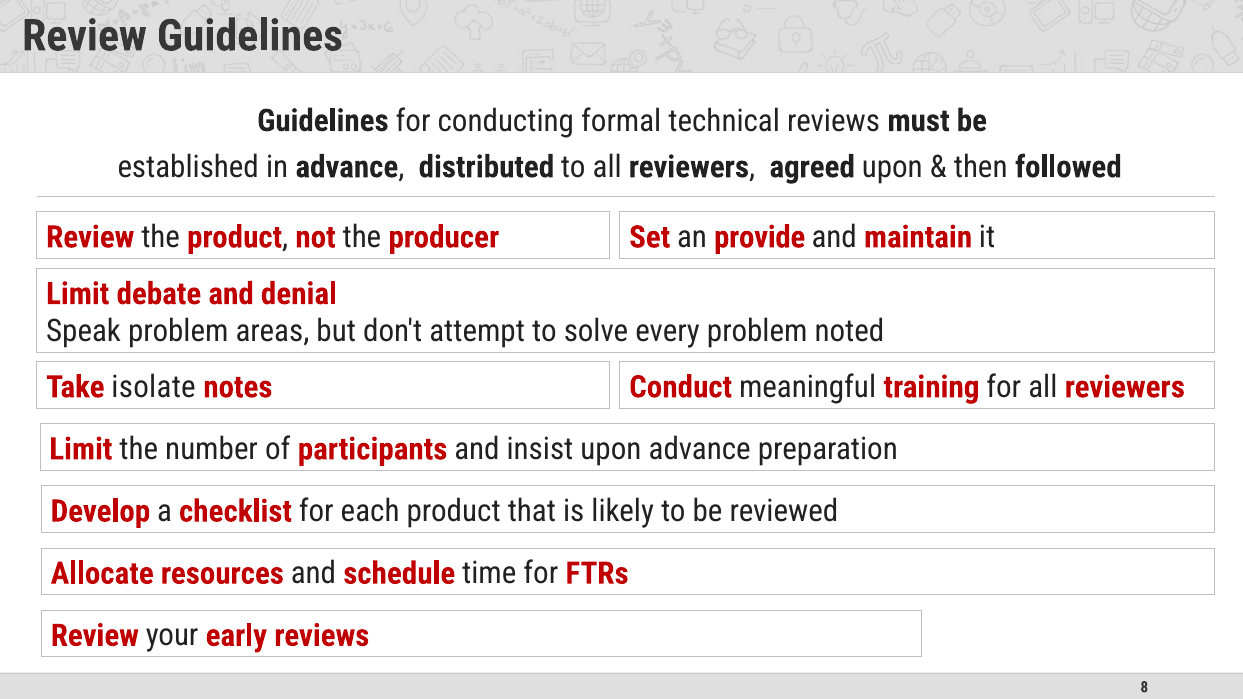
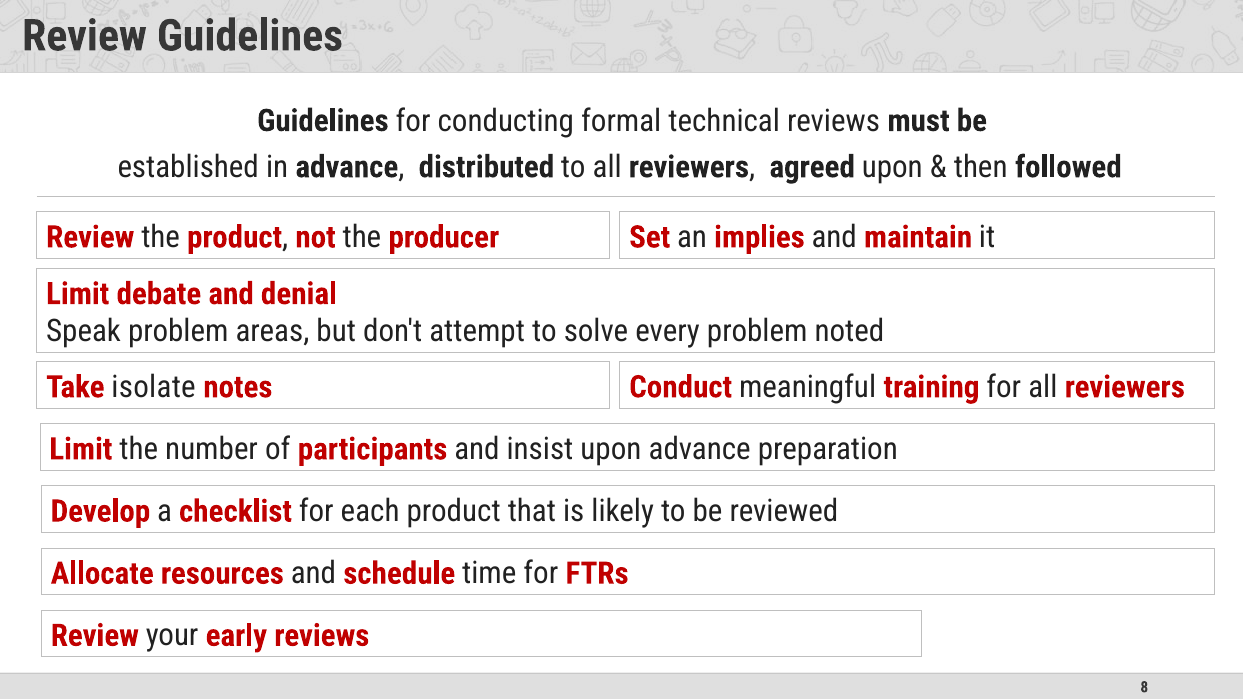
provide: provide -> implies (759, 237)
